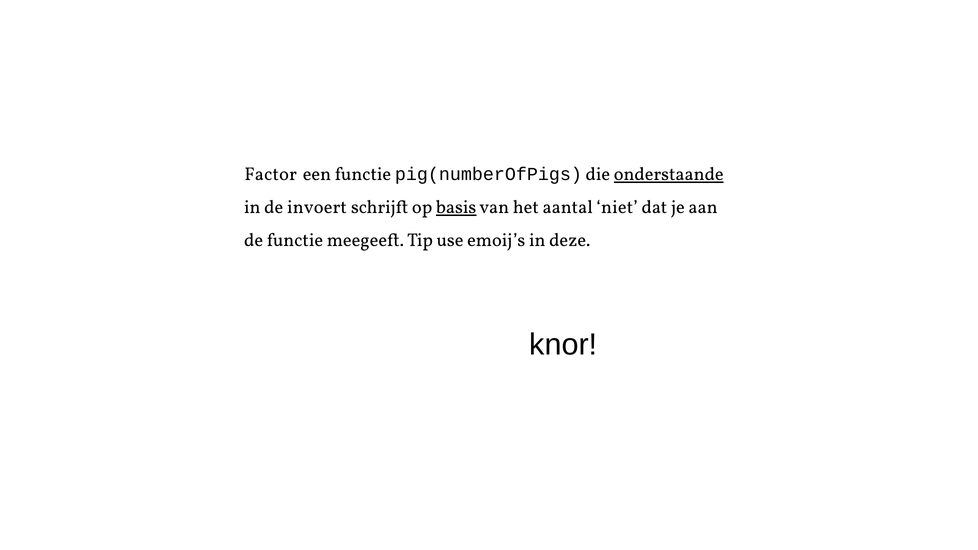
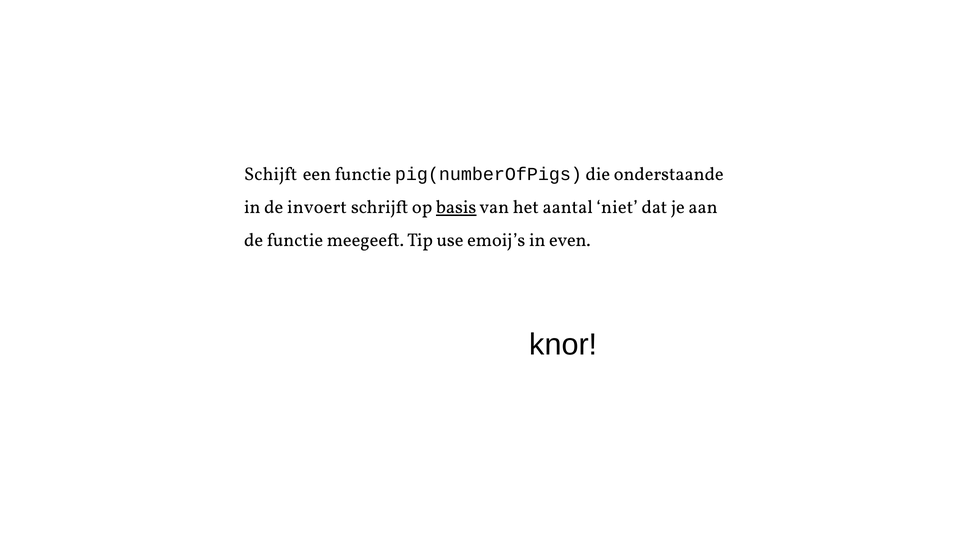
Factor: Factor -> Schijft (271, 174)
onderstaande underline: present -> none (669, 174)
deze: deze -> even (570, 240)
